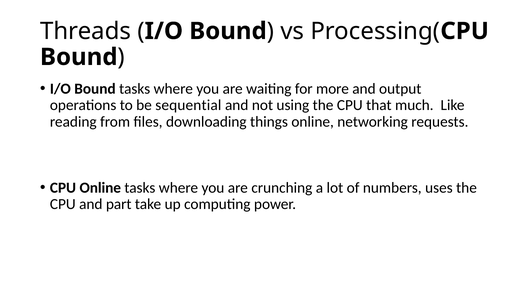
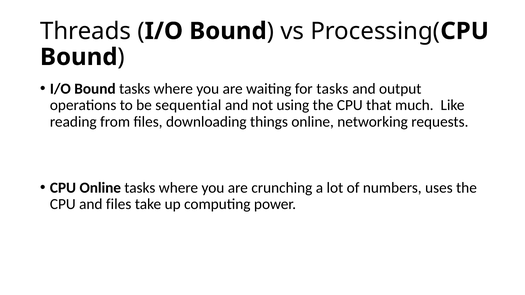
for more: more -> tasks (332, 89)
and part: part -> files (119, 204)
